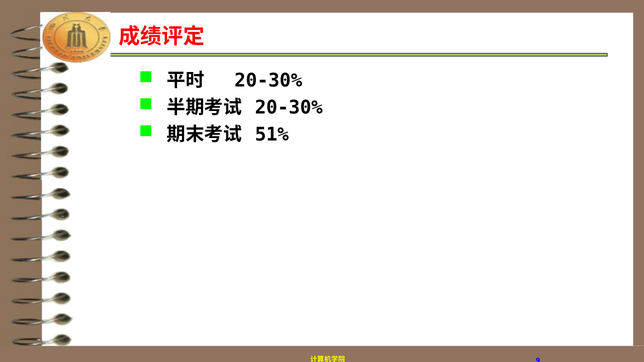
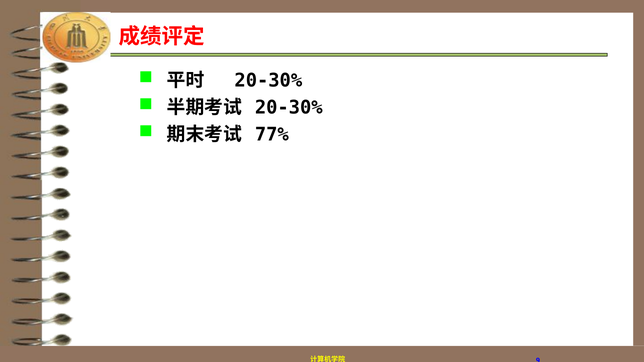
51%: 51% -> 77% (272, 135)
